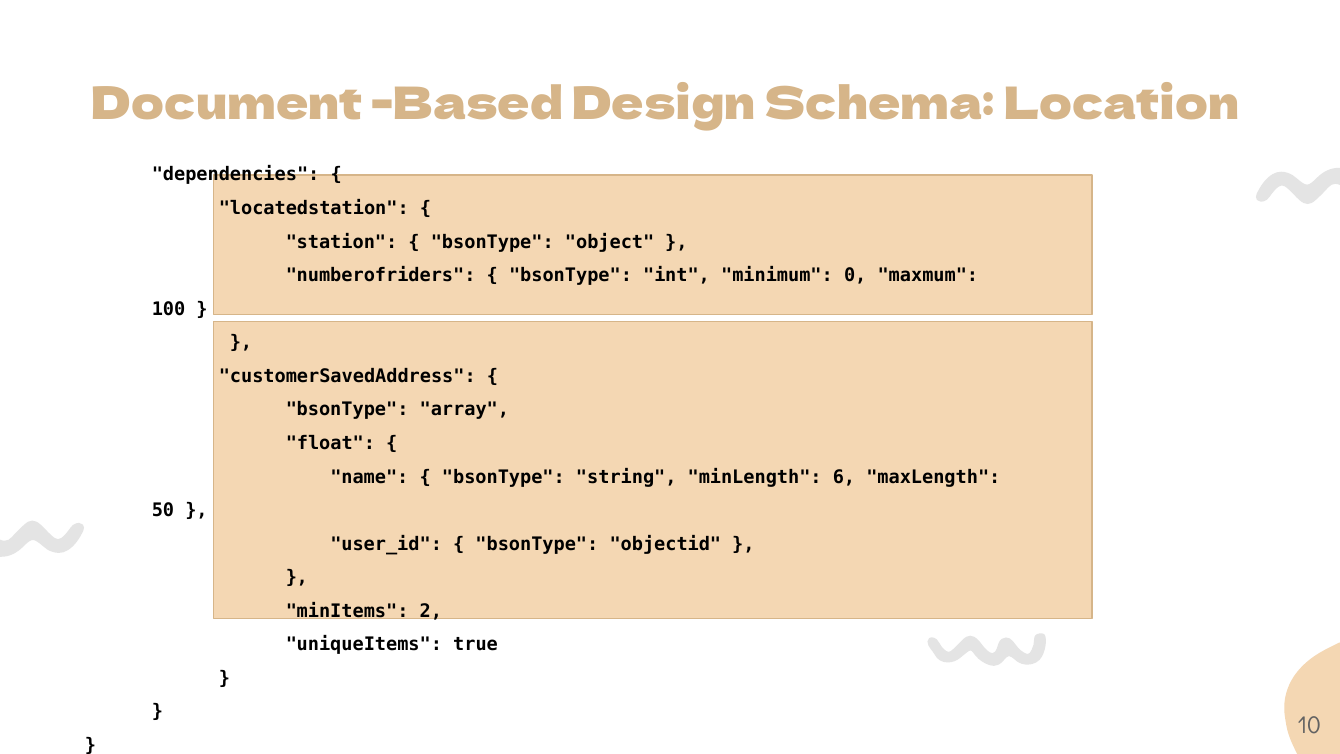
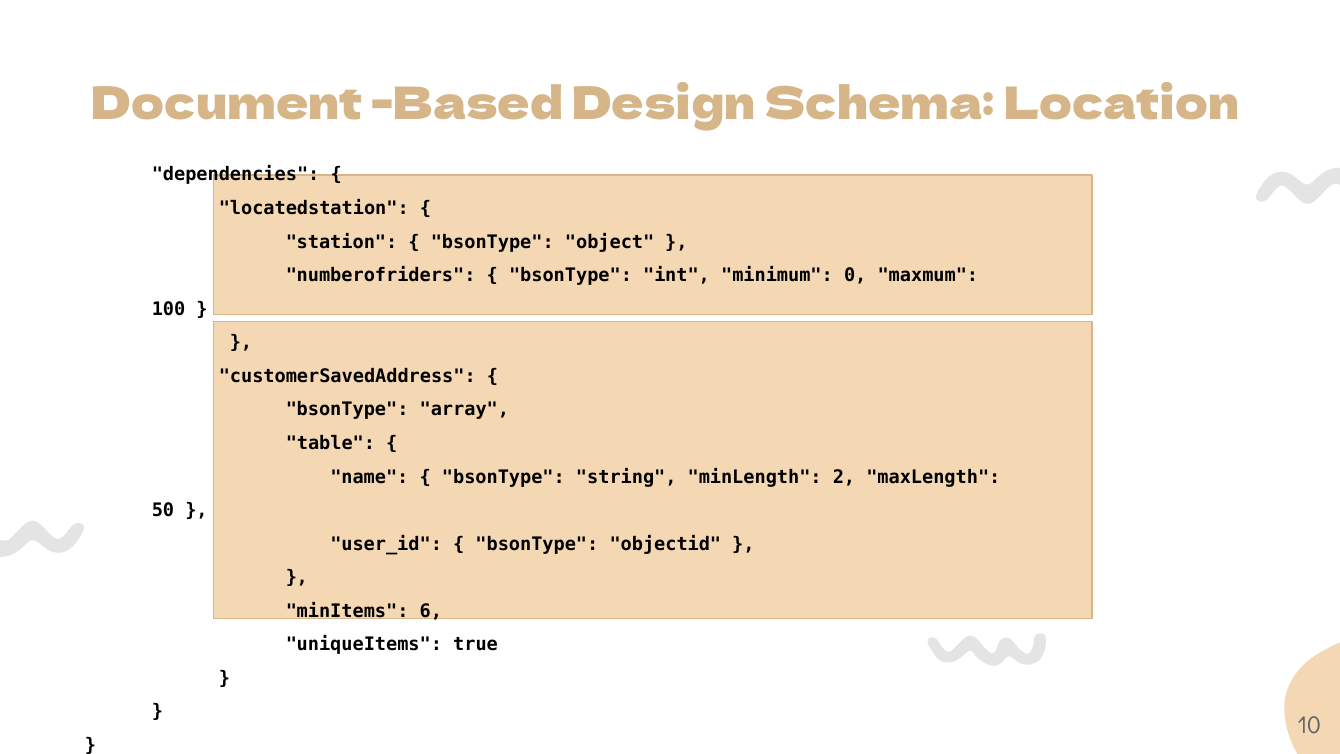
float: float -> table (330, 443)
6: 6 -> 2 (844, 477)
2: 2 -> 6 (431, 611)
